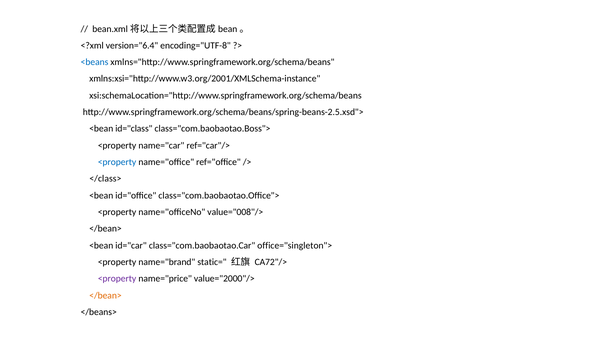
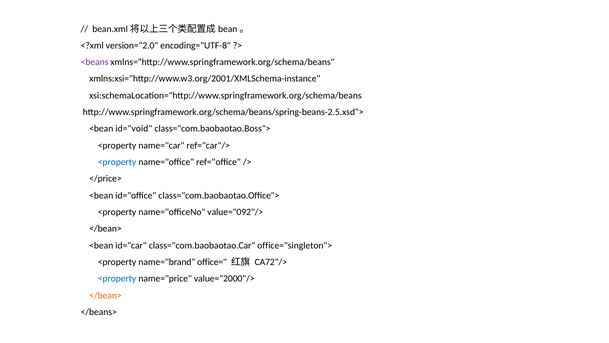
version="6.4: version="6.4 -> version="2.0 (132, 45)
<beans colour: blue -> purple (95, 62)
id="class: id="class -> id="void (134, 129)
</class>: </class> -> </price> (105, 179)
value="008"/>: value="008"/> -> value="092"/> (235, 212)
static=: static= -> office= (212, 262)
<property colour: purple -> blue (117, 278)
